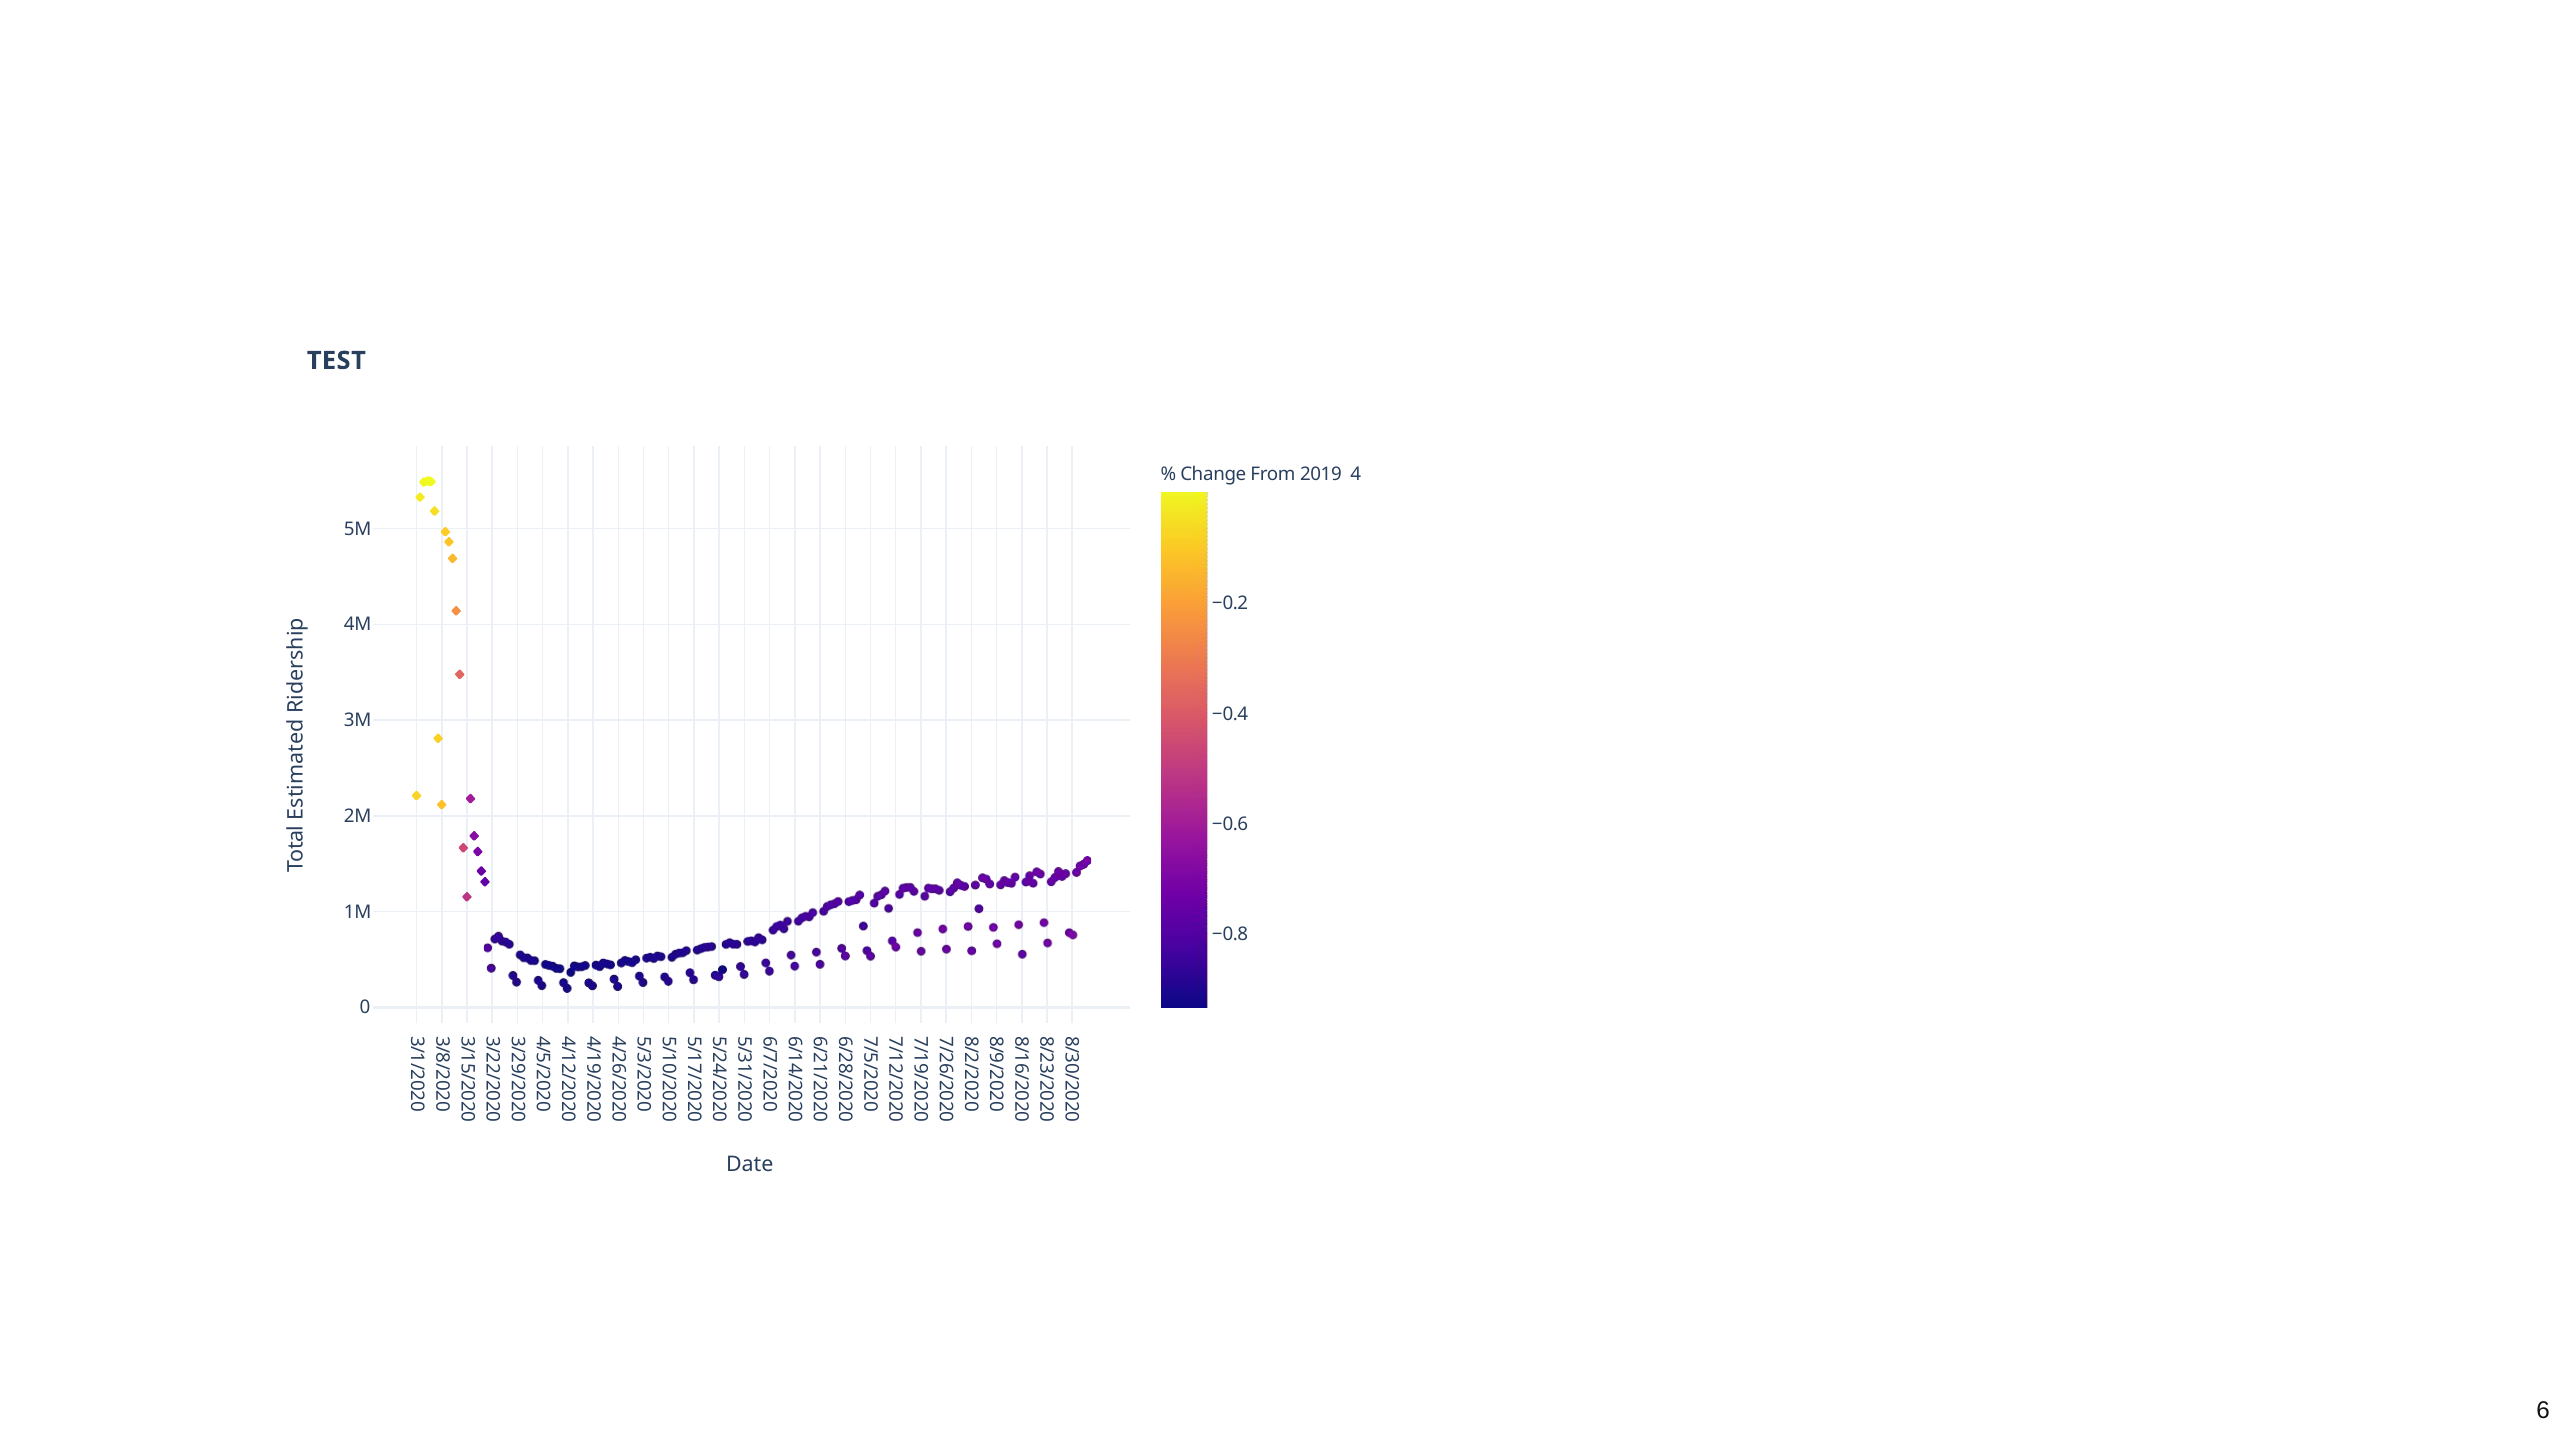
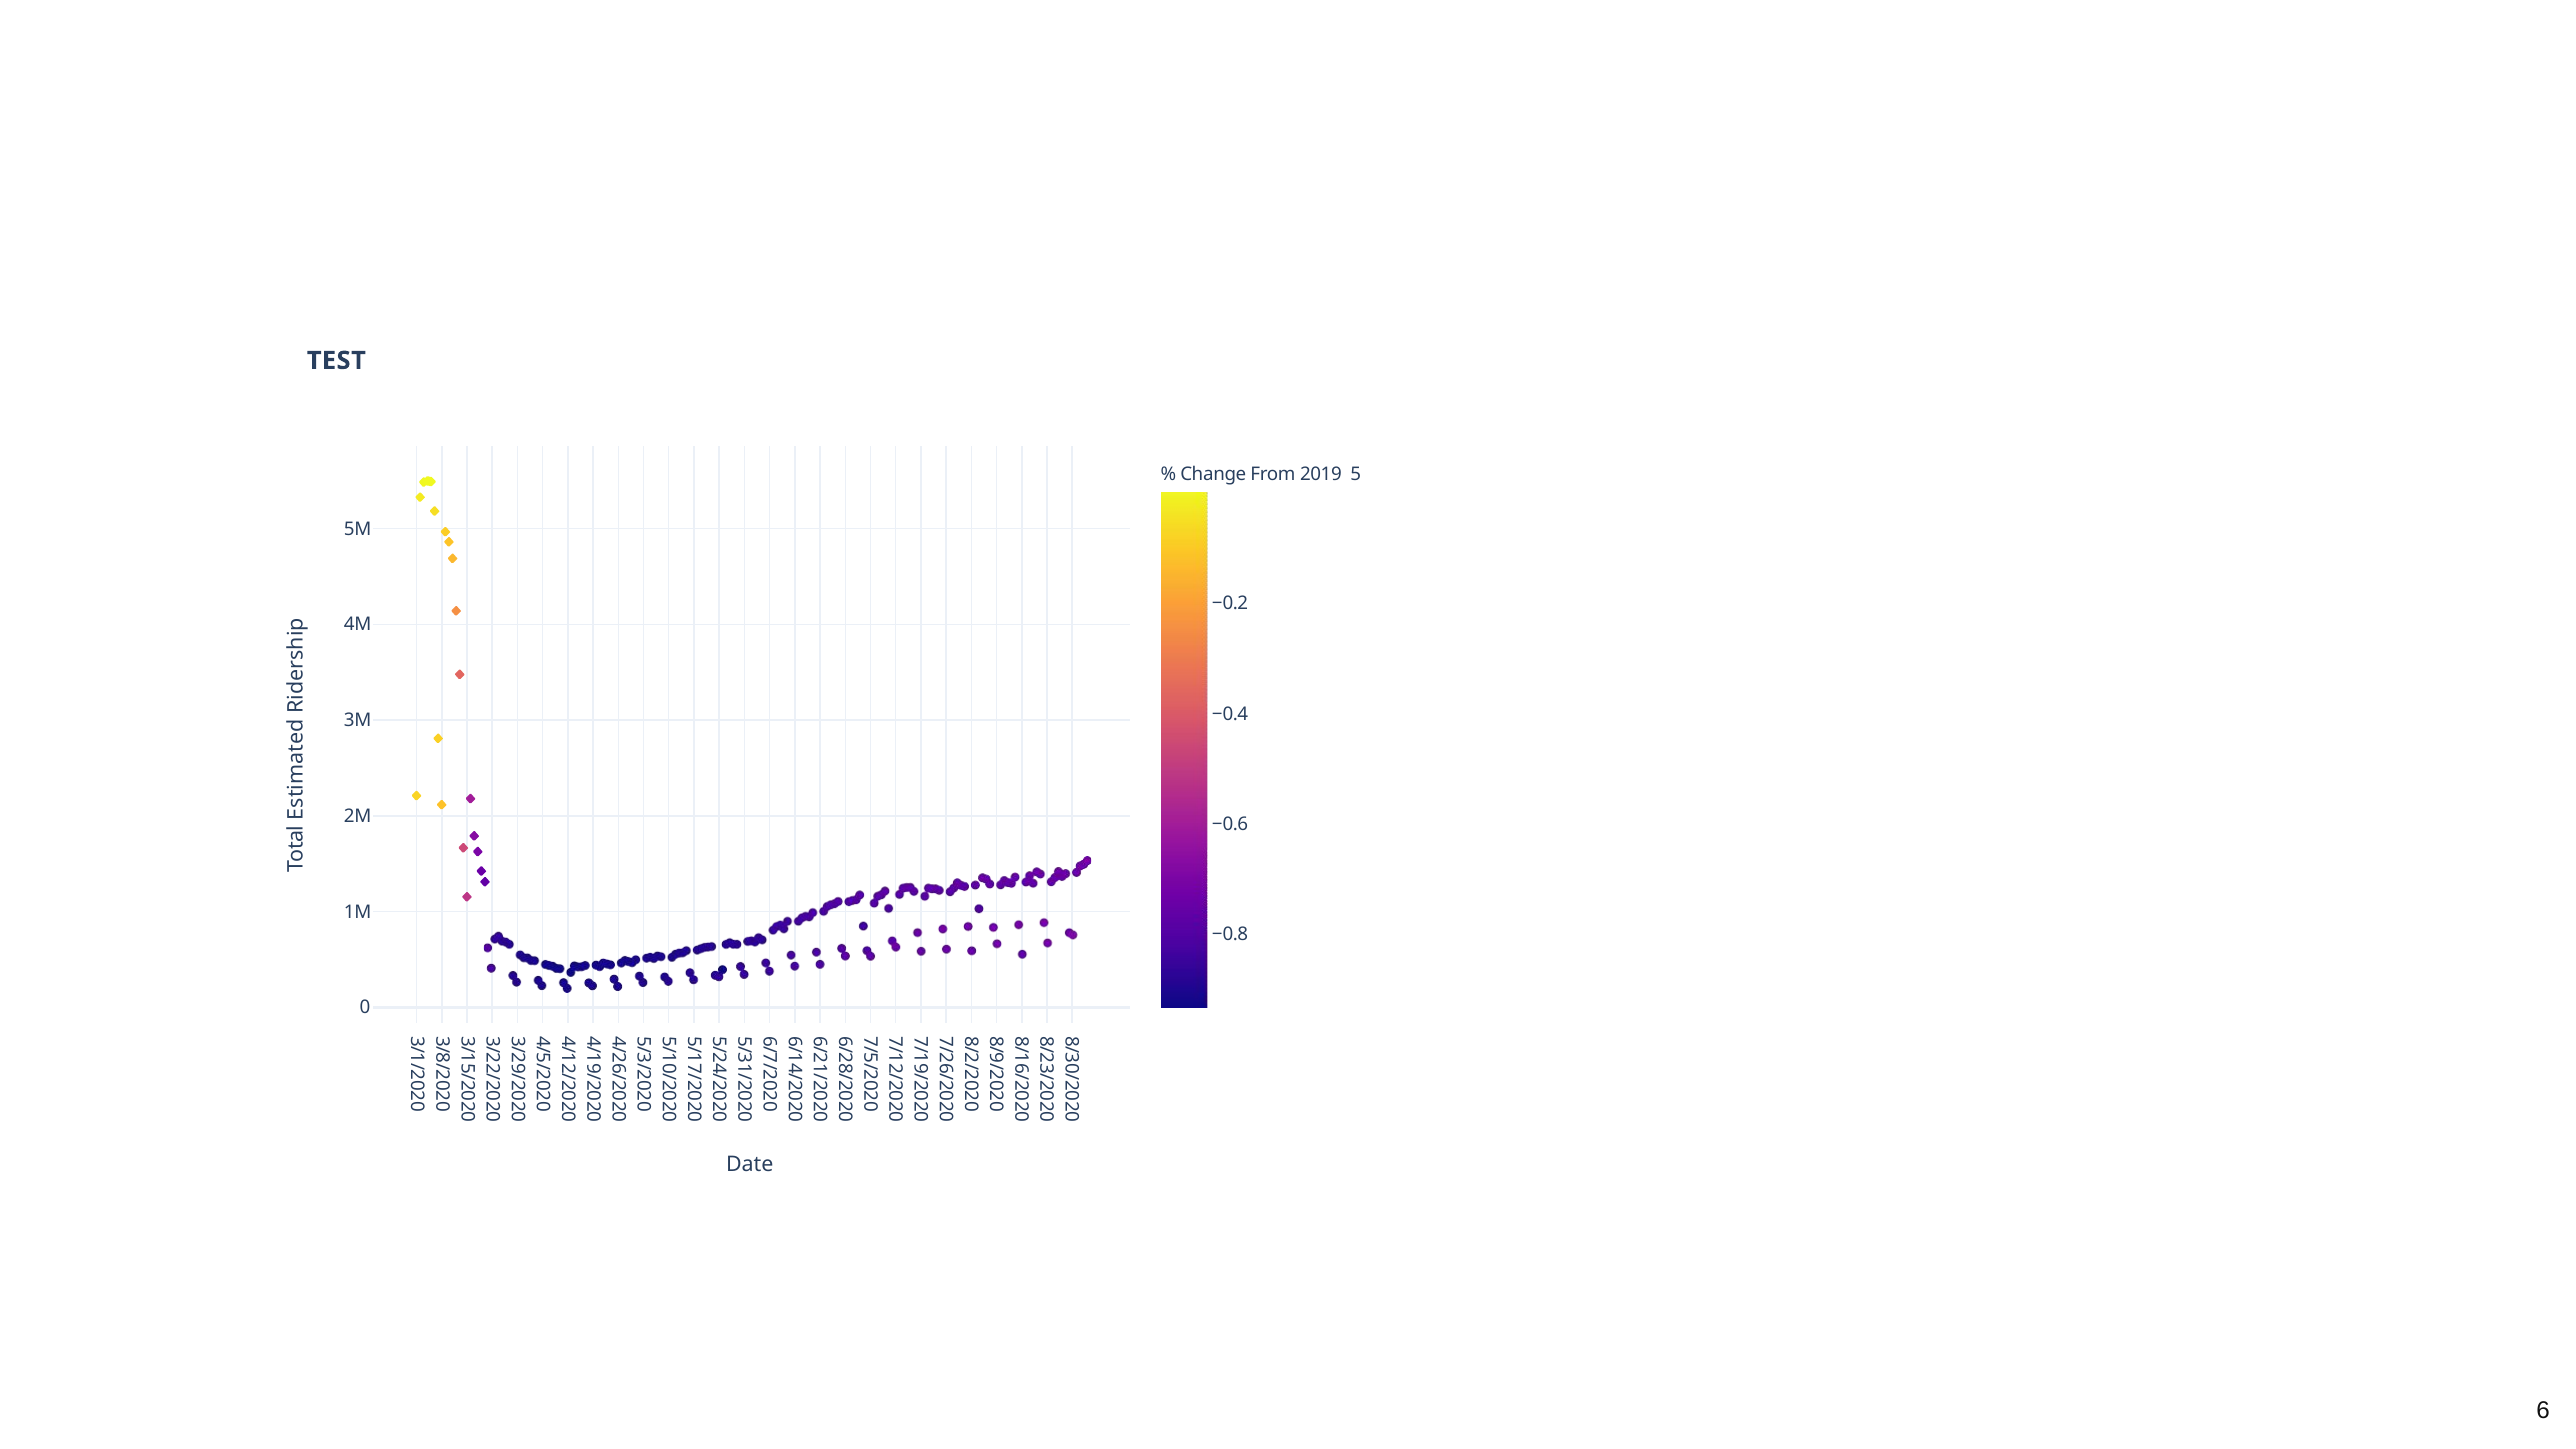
2019 4: 4 -> 5 (1356, 474)
